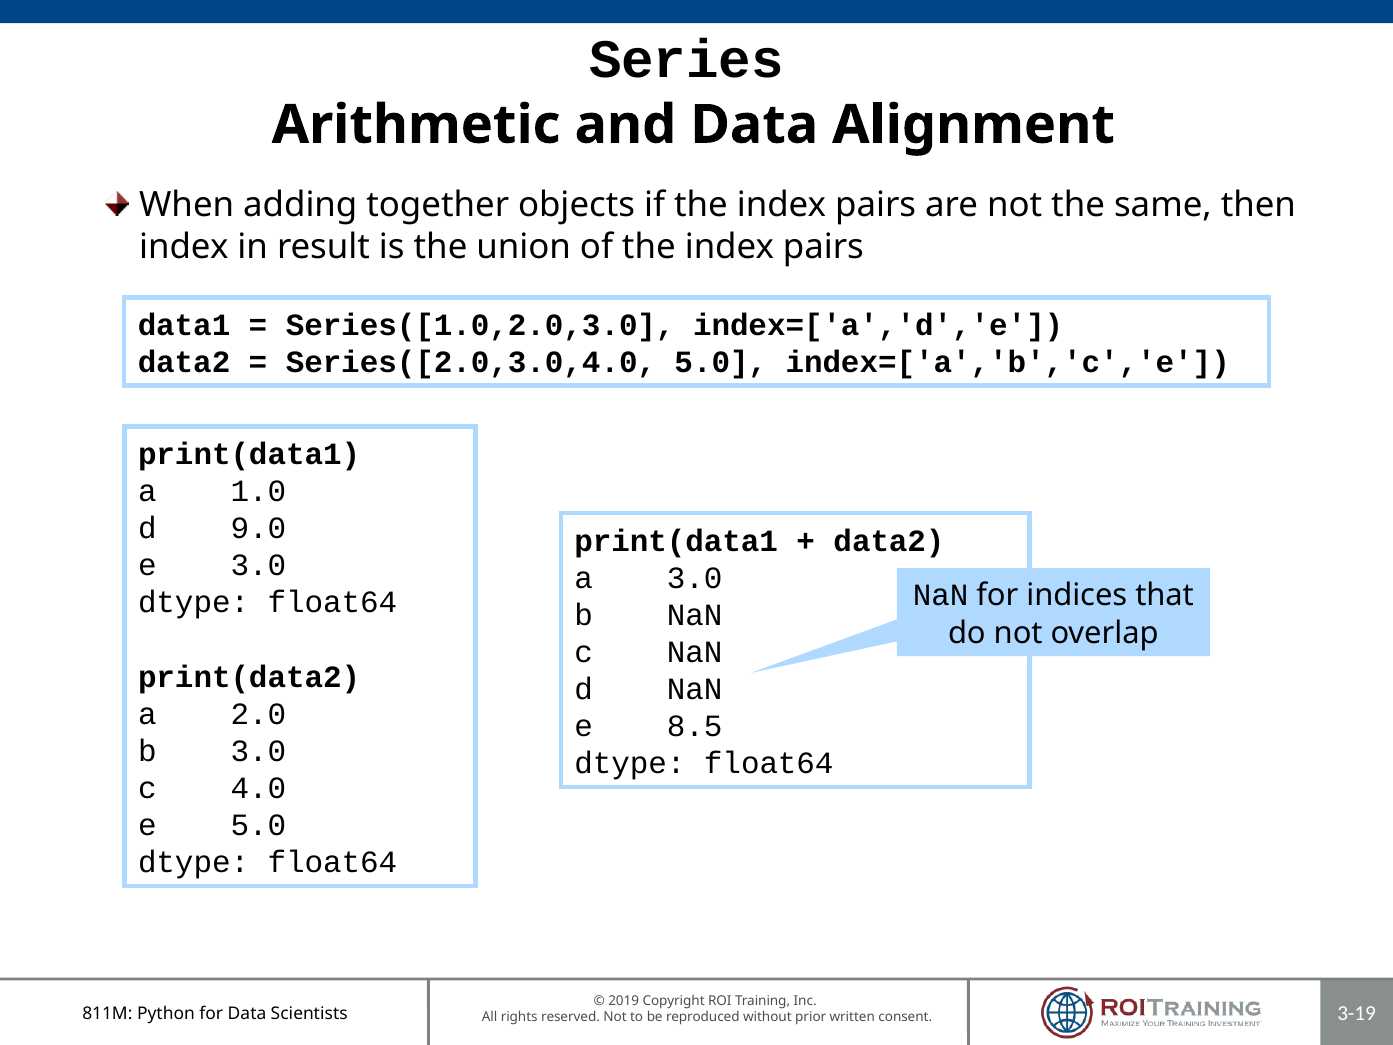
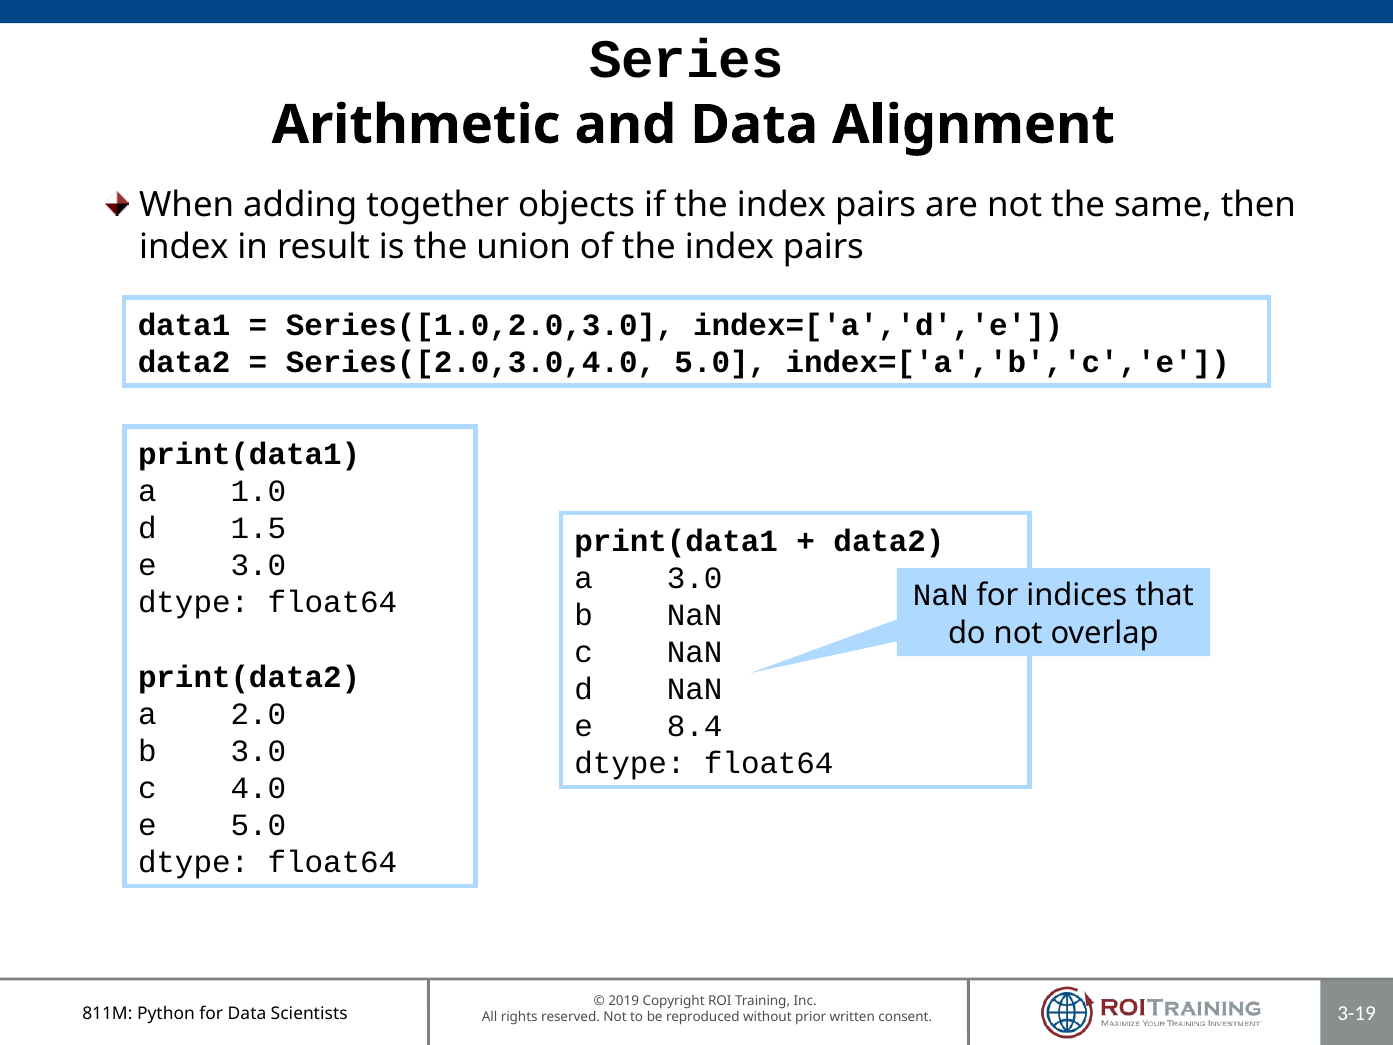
9.0: 9.0 -> 1.5 (258, 528)
8.5: 8.5 -> 8.4 (695, 726)
